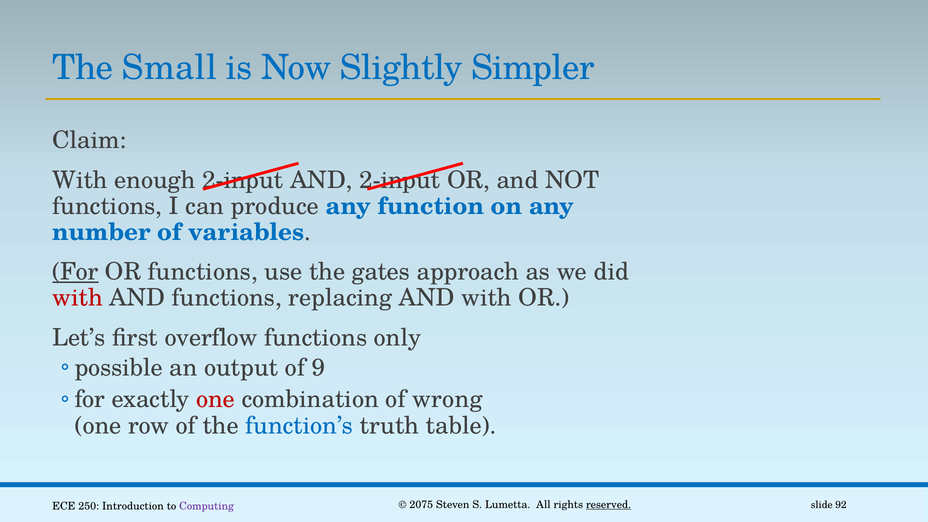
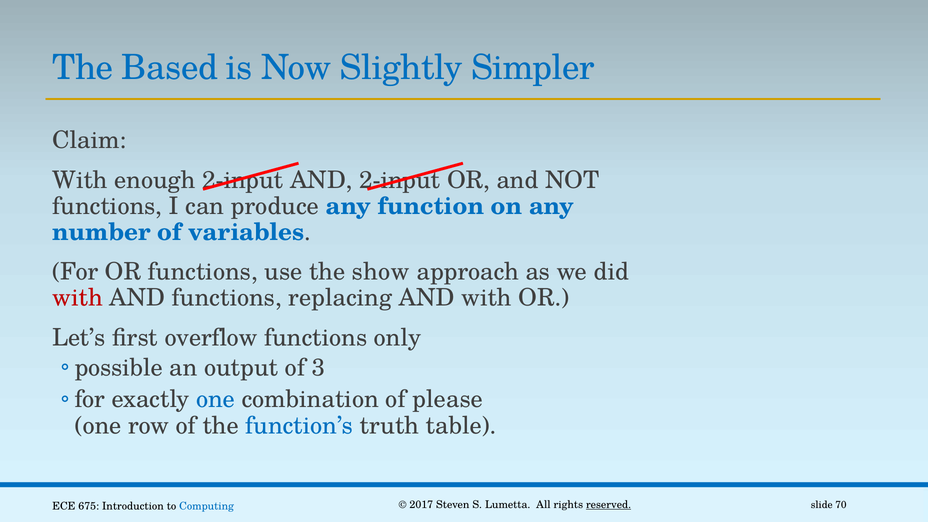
Small: Small -> Based (170, 68)
For underline: present -> none (75, 272)
gates: gates -> show (381, 272)
9: 9 -> 3 (319, 368)
one colour: red -> blue (216, 399)
wrong: wrong -> please (448, 399)
2075: 2075 -> 2017 (421, 505)
250: 250 -> 675 (89, 506)
Computing colour: purple -> blue (207, 506)
92: 92 -> 70 (841, 505)
